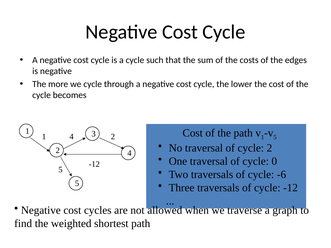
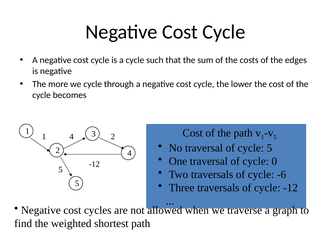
cycle 2: 2 -> 5 (269, 148)
